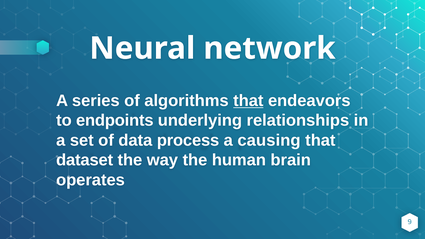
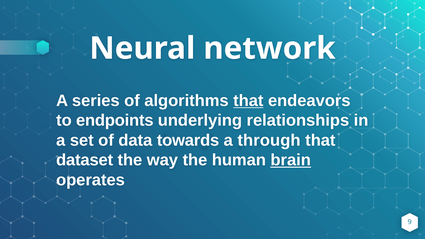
process: process -> towards (188, 140)
causing: causing -> through (269, 140)
brain underline: none -> present (291, 160)
